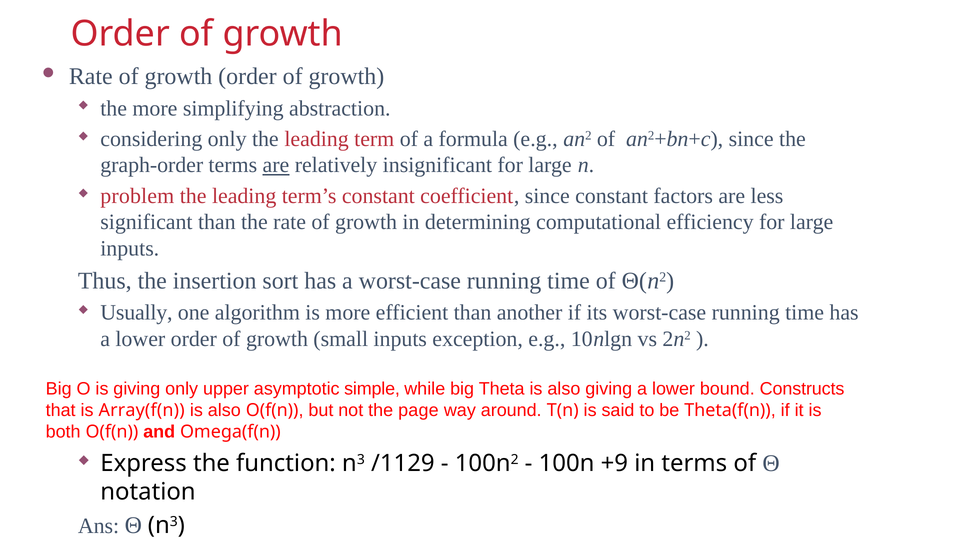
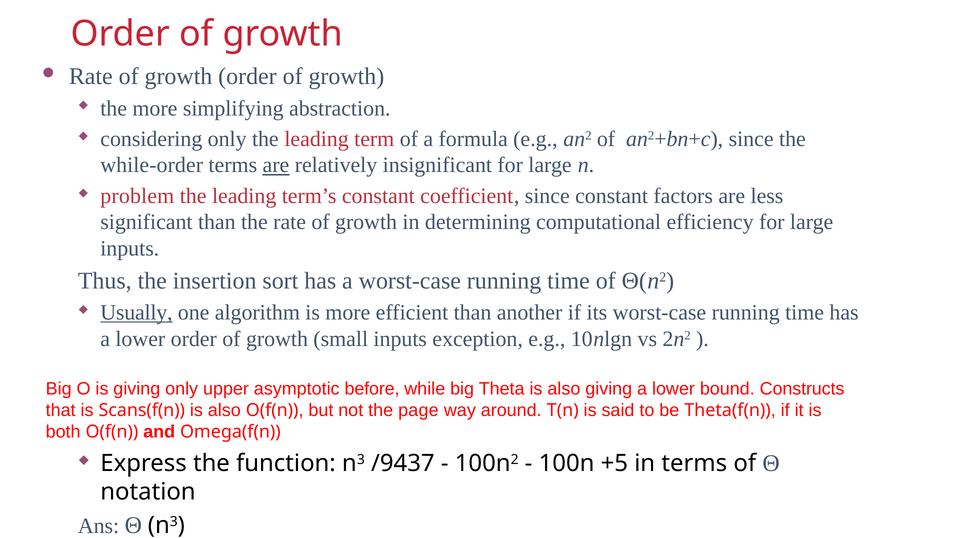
graph-order: graph-order -> while-order (152, 165)
Usually underline: none -> present (136, 313)
simple: simple -> before (372, 389)
Array(f(n: Array(f(n -> Scans(f(n (142, 410)
/1129: /1129 -> /9437 (403, 464)
+9: +9 -> +5 (614, 464)
